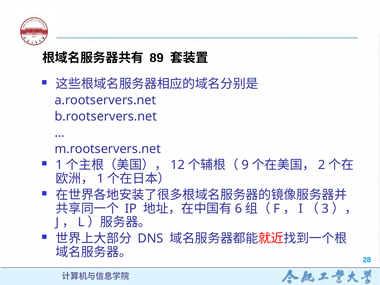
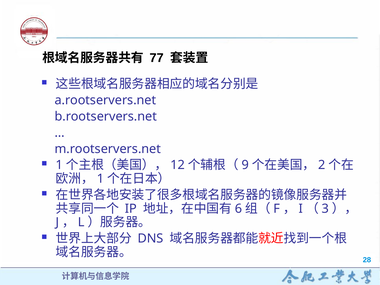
89: 89 -> 77 (157, 58)
